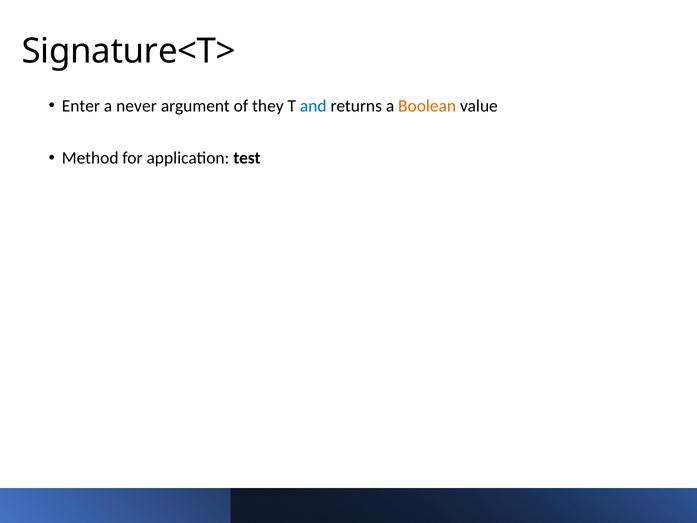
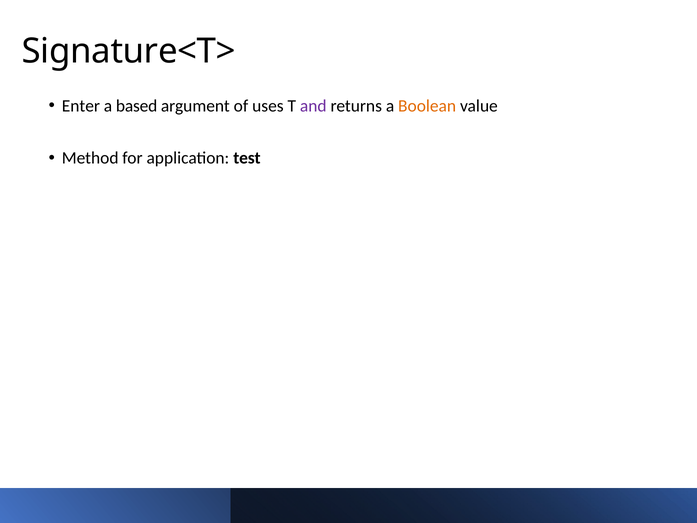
never: never -> based (137, 106)
they: they -> uses (268, 106)
and colour: blue -> purple (313, 106)
